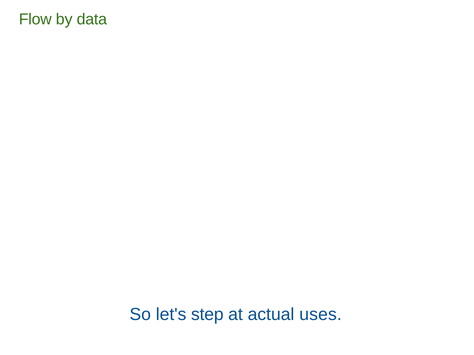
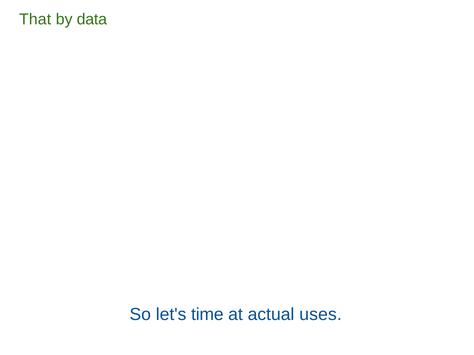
Flow: Flow -> That (35, 19)
step: step -> time (207, 315)
